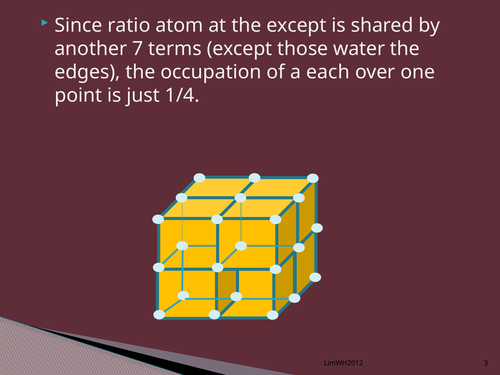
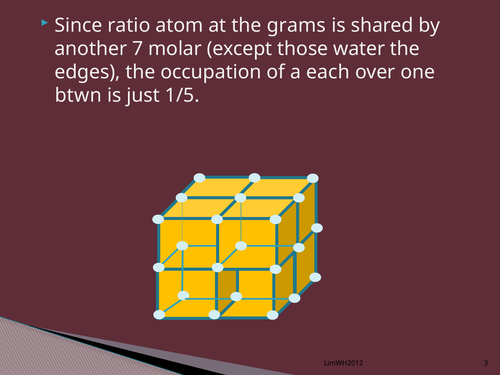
the except: except -> grams (296, 25)
terms: terms -> molar (175, 49)
point: point -> btwn (78, 95)
1/4: 1/4 -> 1/5 (182, 95)
